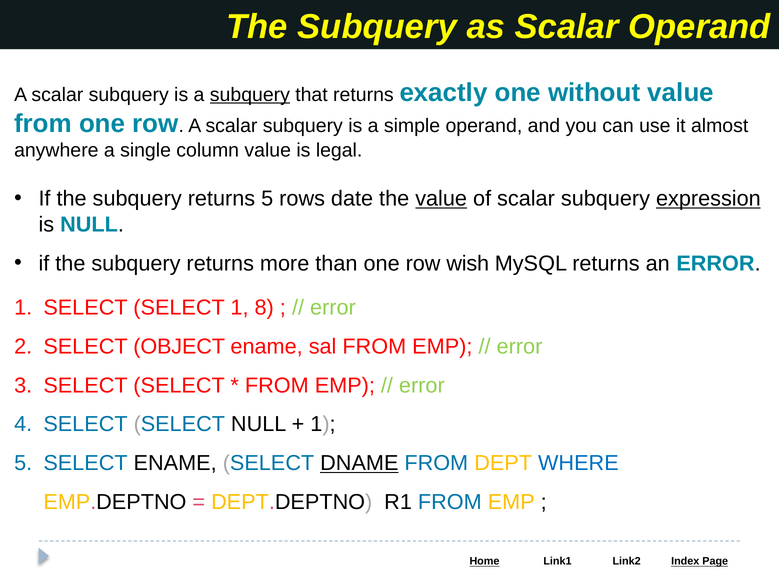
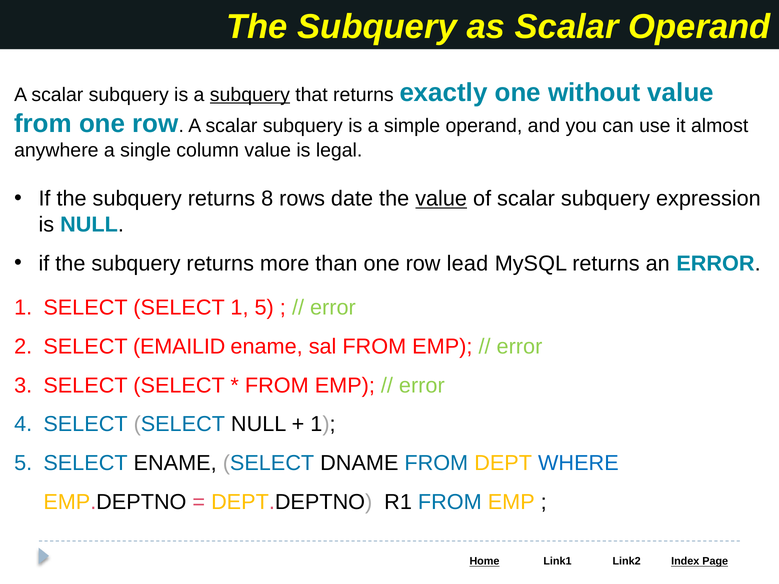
returns 5: 5 -> 8 (267, 199)
expression underline: present -> none (708, 199)
wish: wish -> lead (467, 264)
SELECT 1 8: 8 -> 5 (264, 308)
OBJECT: OBJECT -> EMAILID (179, 347)
DNAME underline: present -> none (359, 463)
